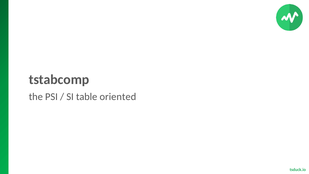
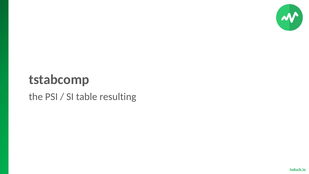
oriented: oriented -> resulting (118, 97)
